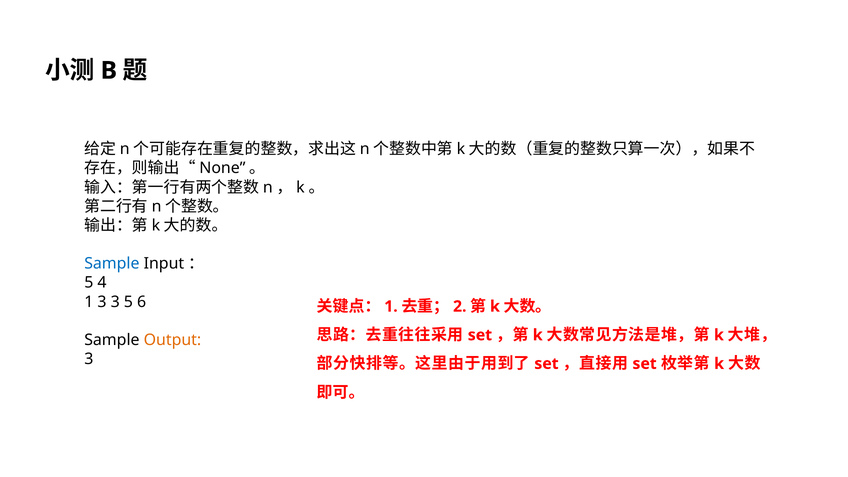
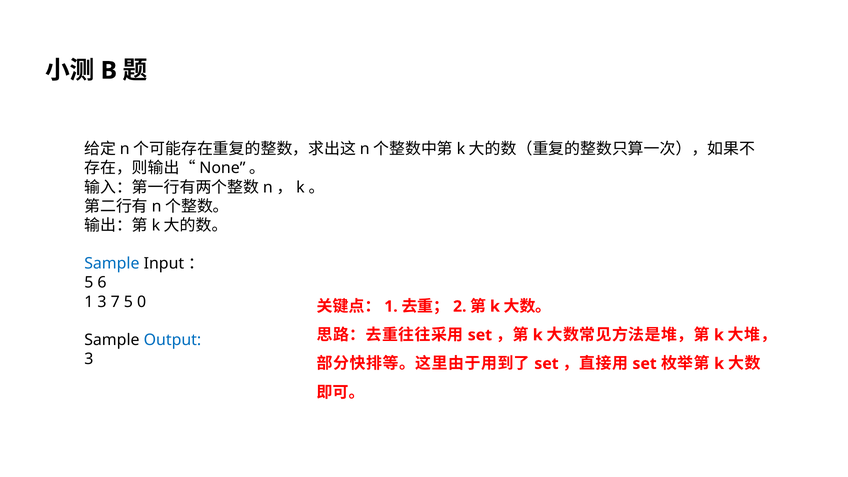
4: 4 -> 6 (102, 283)
3 3: 3 -> 7 (115, 302)
6: 6 -> 0 (142, 302)
Output colour: orange -> blue (172, 340)
